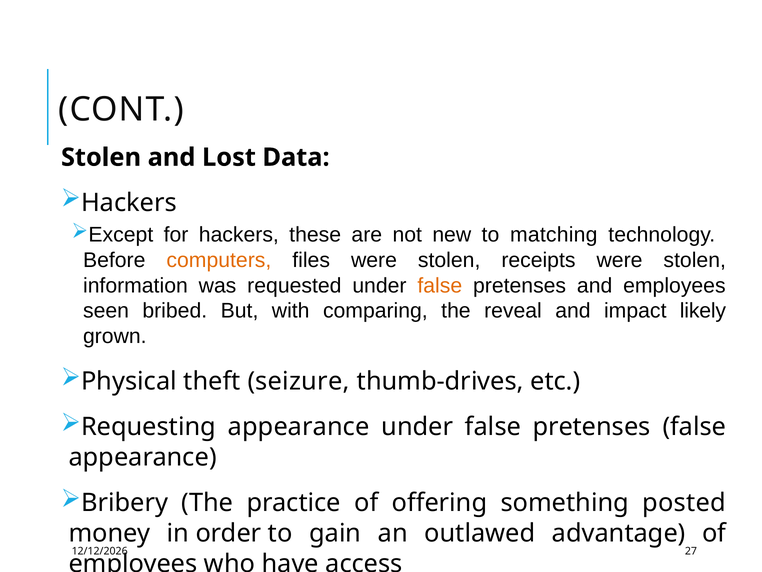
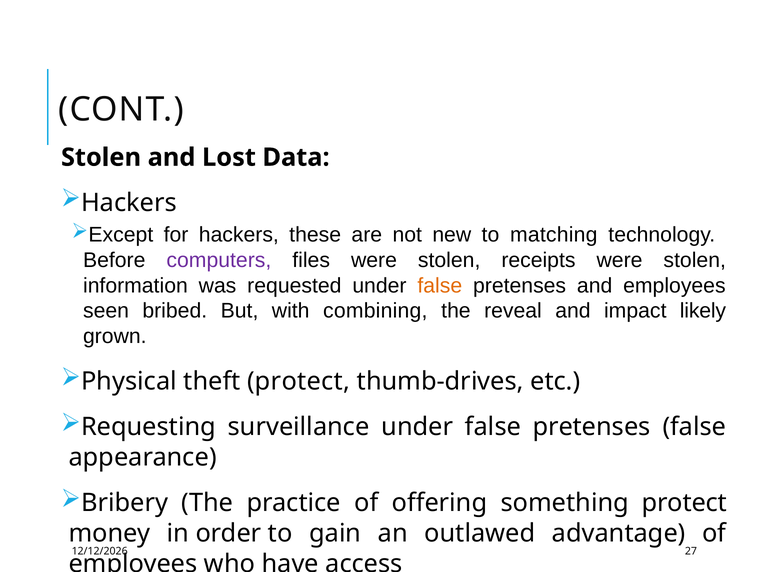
computers colour: orange -> purple (219, 260)
comparing: comparing -> combining (375, 311)
theft seizure: seizure -> protect (299, 381)
Requesting appearance: appearance -> surveillance (299, 427)
something posted: posted -> protect (684, 502)
